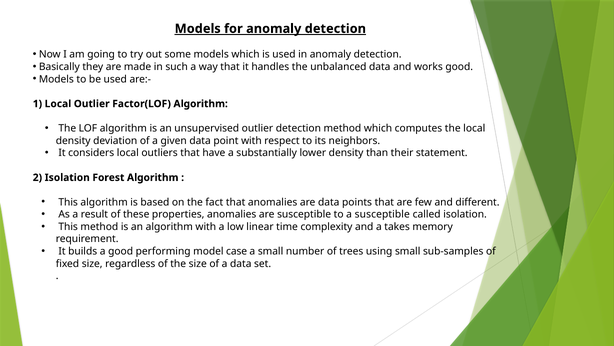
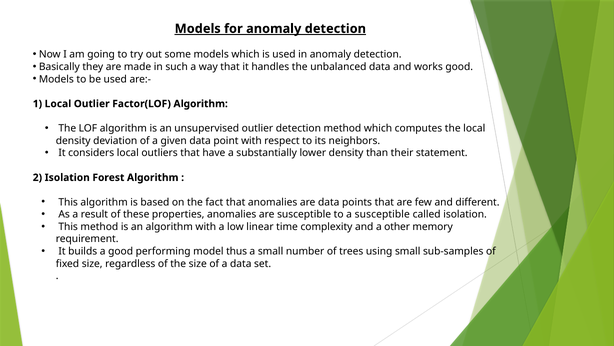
takes: takes -> other (397, 226)
case: case -> thus (237, 251)
